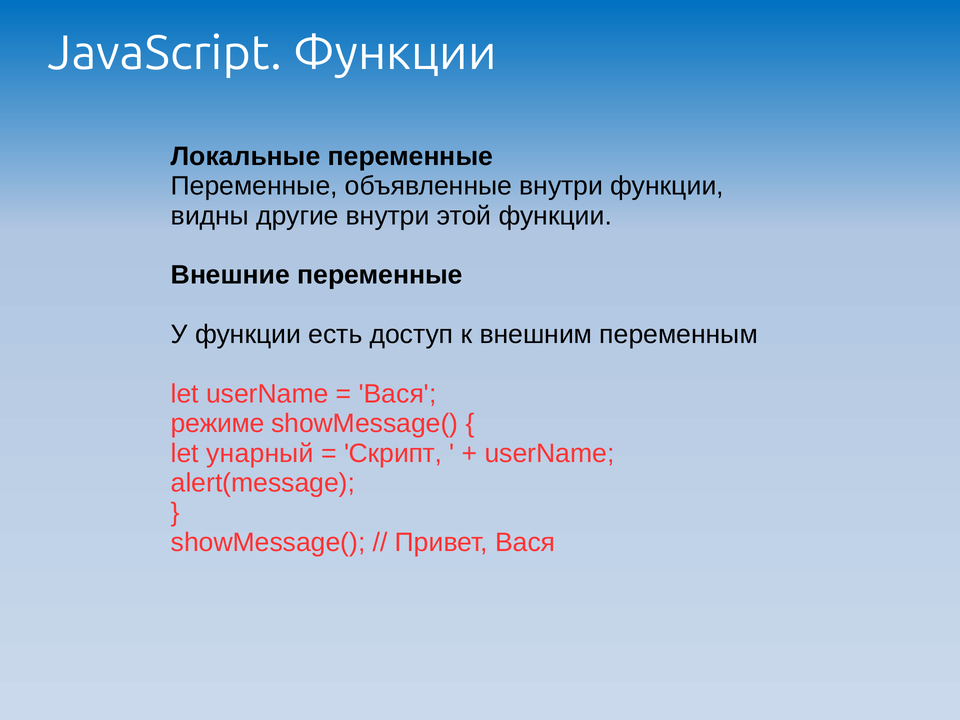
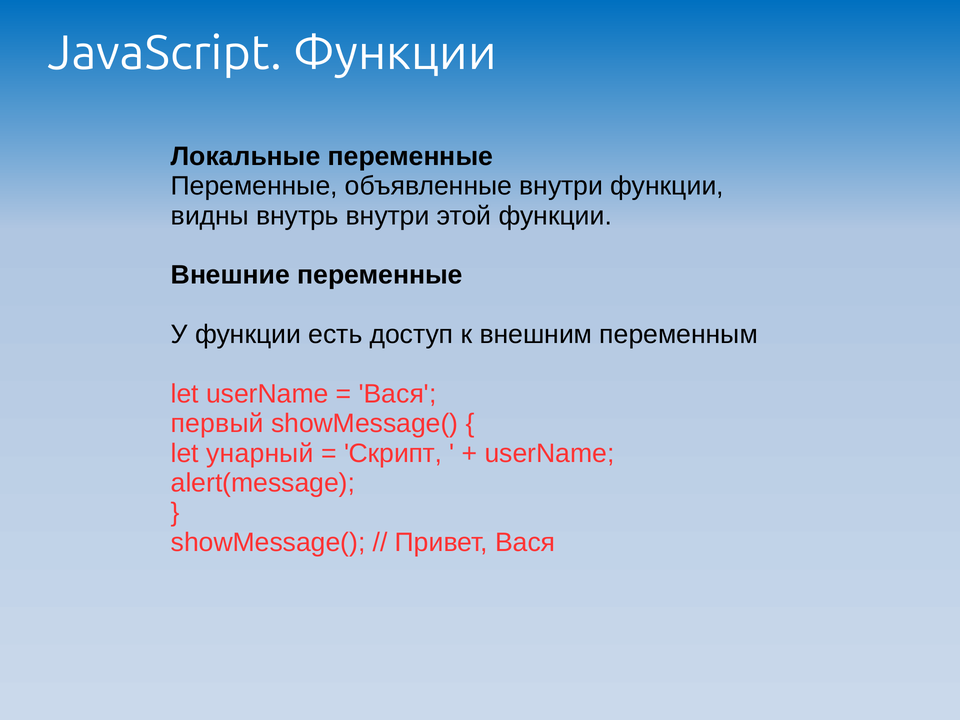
другие: другие -> внутрь (297, 216)
режиме: режиме -> первый (217, 423)
